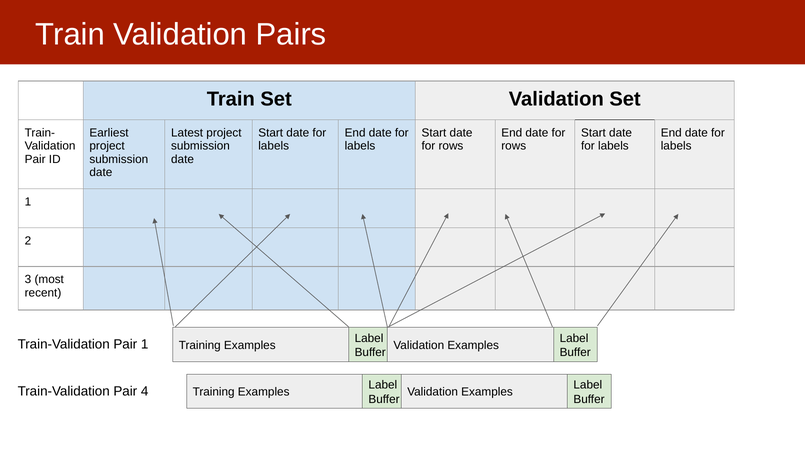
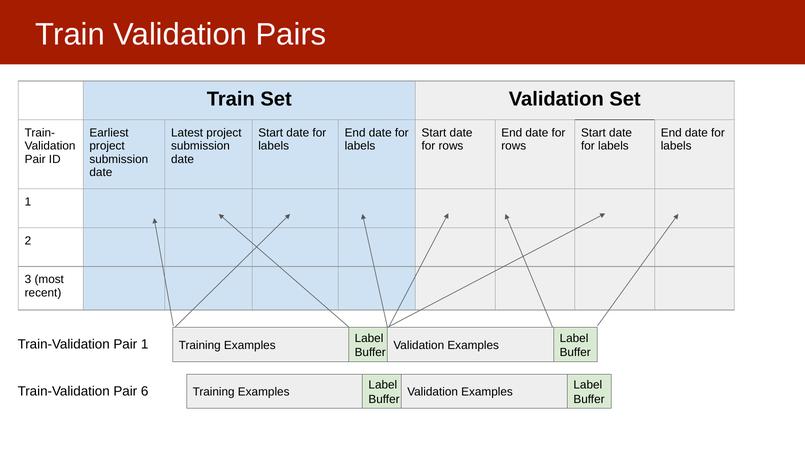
4: 4 -> 6 (145, 391)
